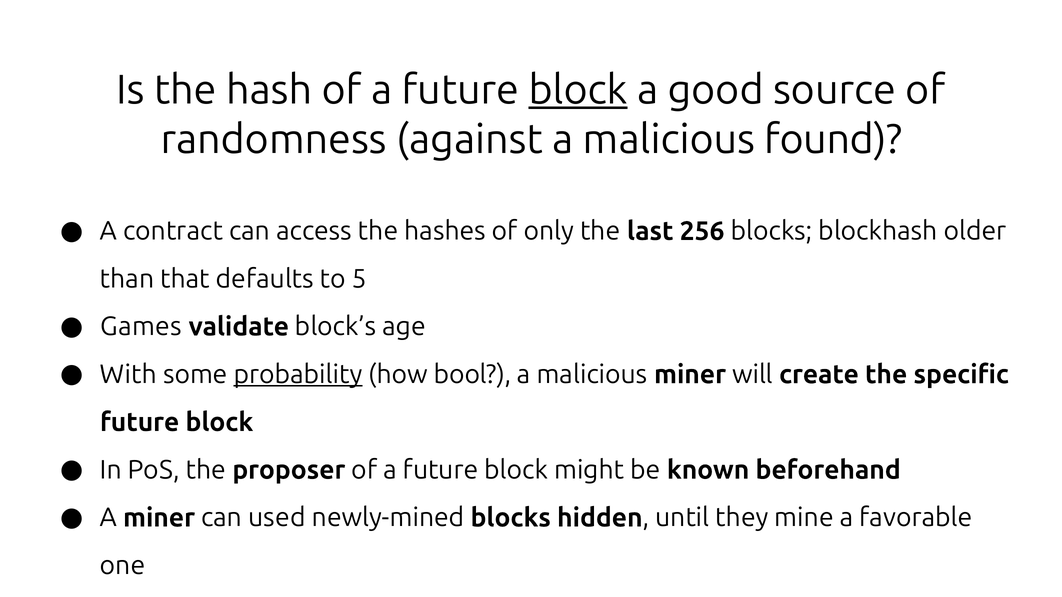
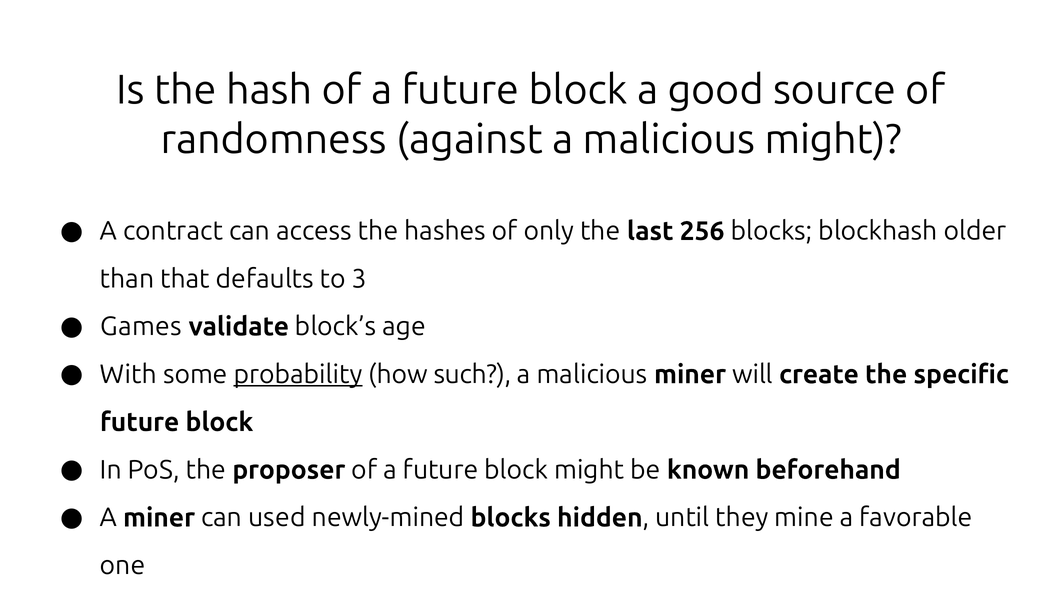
block underline: present -> none (578, 90)
malicious found: found -> might (833, 140)
5: 5 -> 3 (359, 279)
bool: bool -> such (473, 375)
